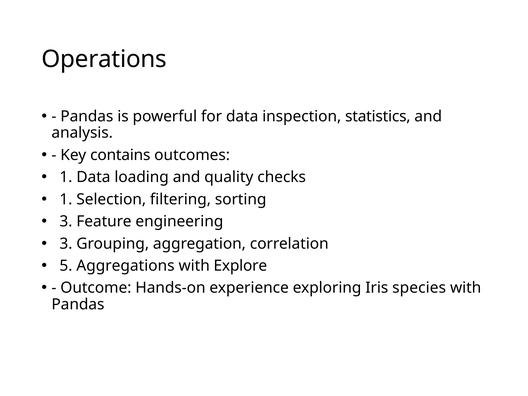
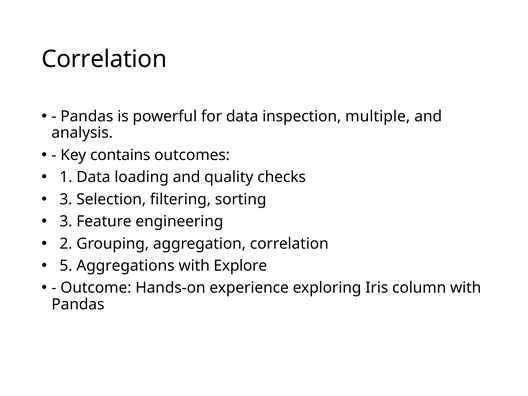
Operations: Operations -> Correlation (104, 59)
statistics: statistics -> multiple (378, 116)
1: 1 -> 3 (66, 199)
3: 3 -> 2 (66, 244)
species: species -> column (419, 288)
